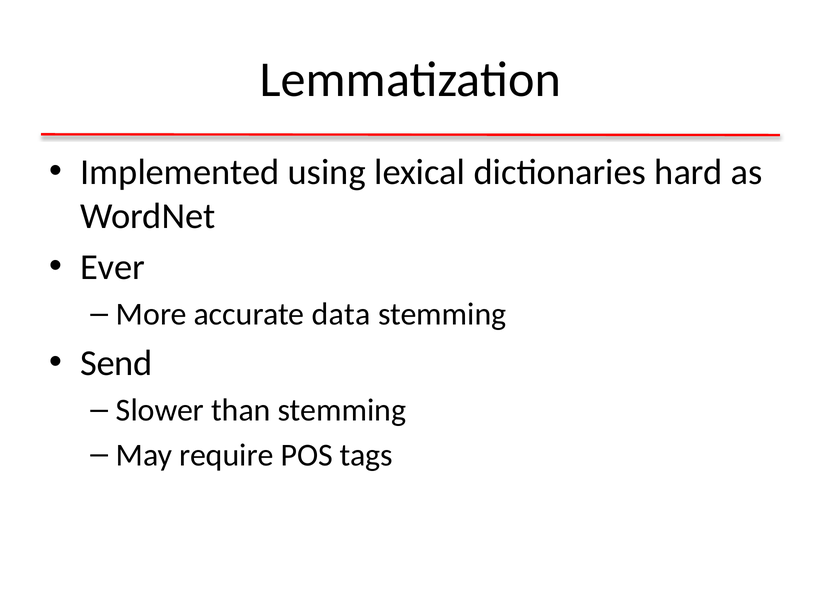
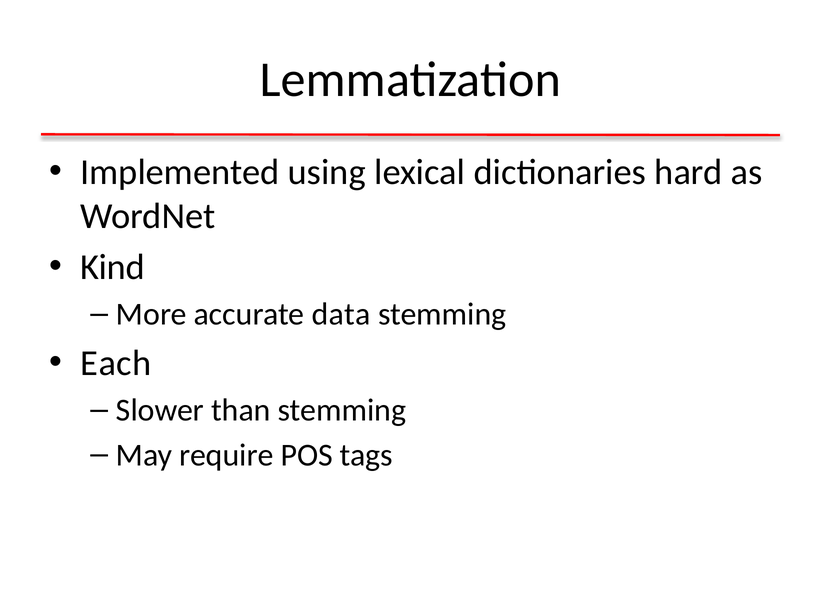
Ever: Ever -> Kind (112, 267)
Send: Send -> Each (116, 363)
